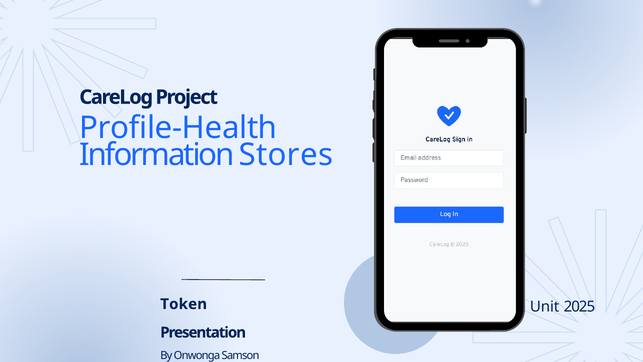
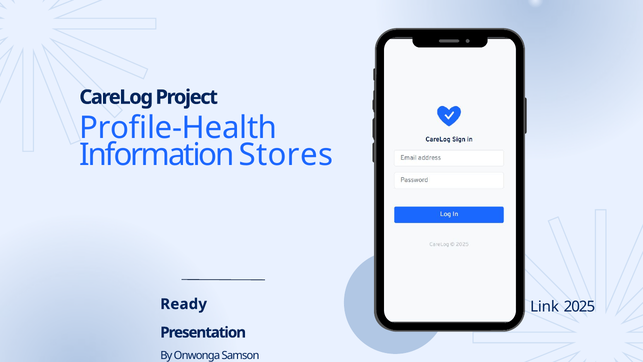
Token: Token -> Ready (184, 304)
Unit: Unit -> Link (545, 307)
